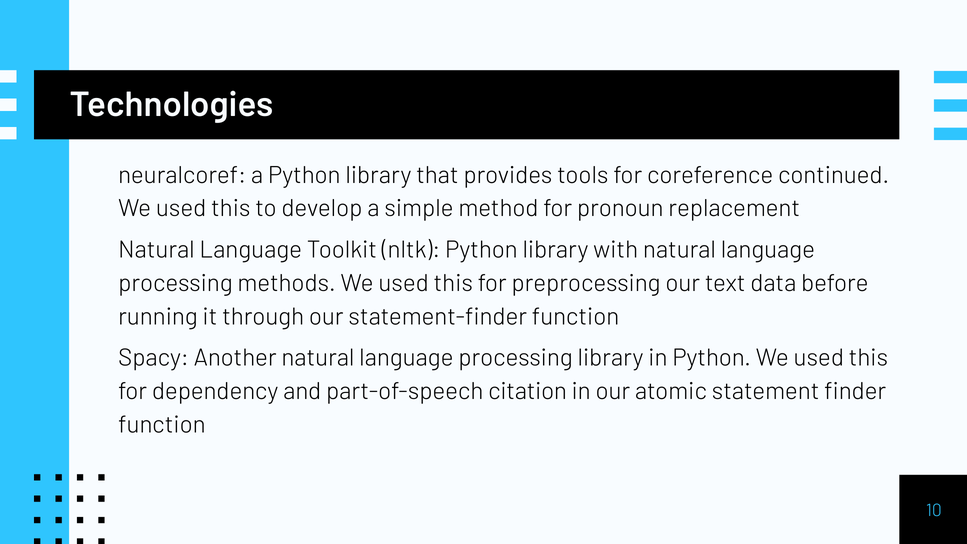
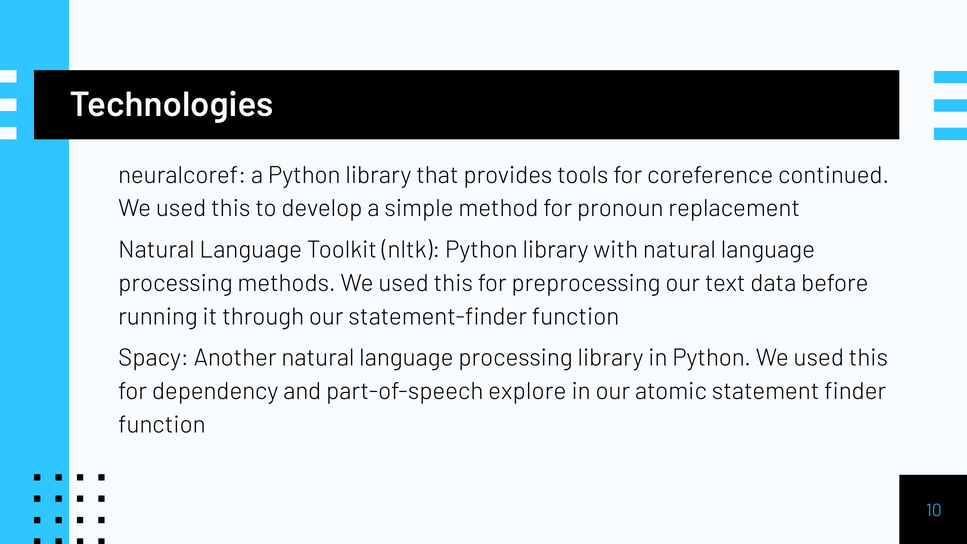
citation: citation -> explore (527, 391)
